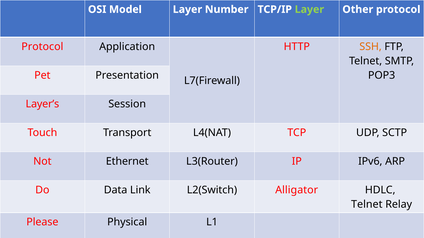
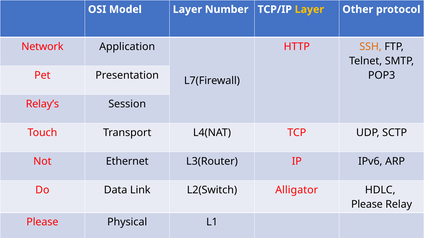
Layer colour: light green -> yellow (309, 9)
Protocol: Protocol -> Network (42, 47)
Layer’s: Layer’s -> Relay’s (42, 104)
Telnet: Telnet -> Please (367, 205)
